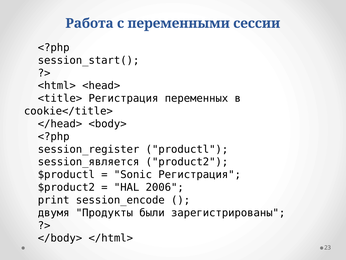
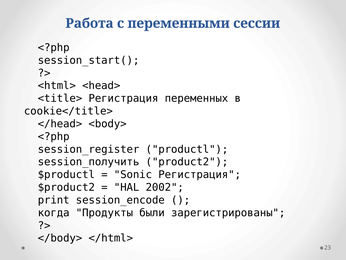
session_является: session_является -> session_получить (89, 162)
2006: 2006 -> 2002 (165, 187)
двумя: двумя -> когда (54, 212)
